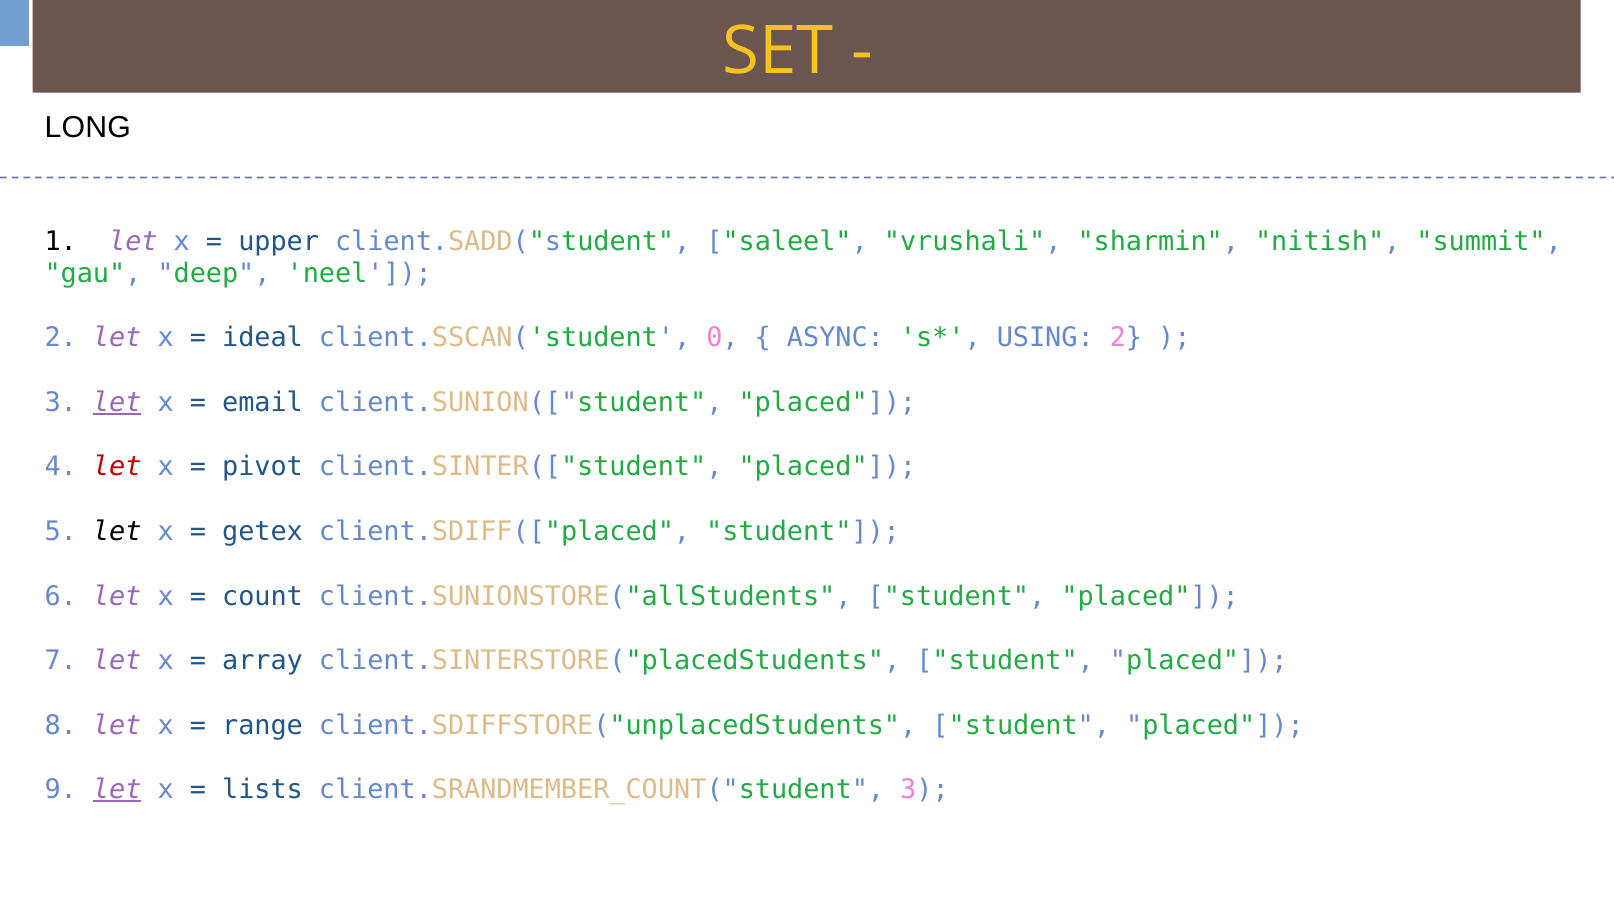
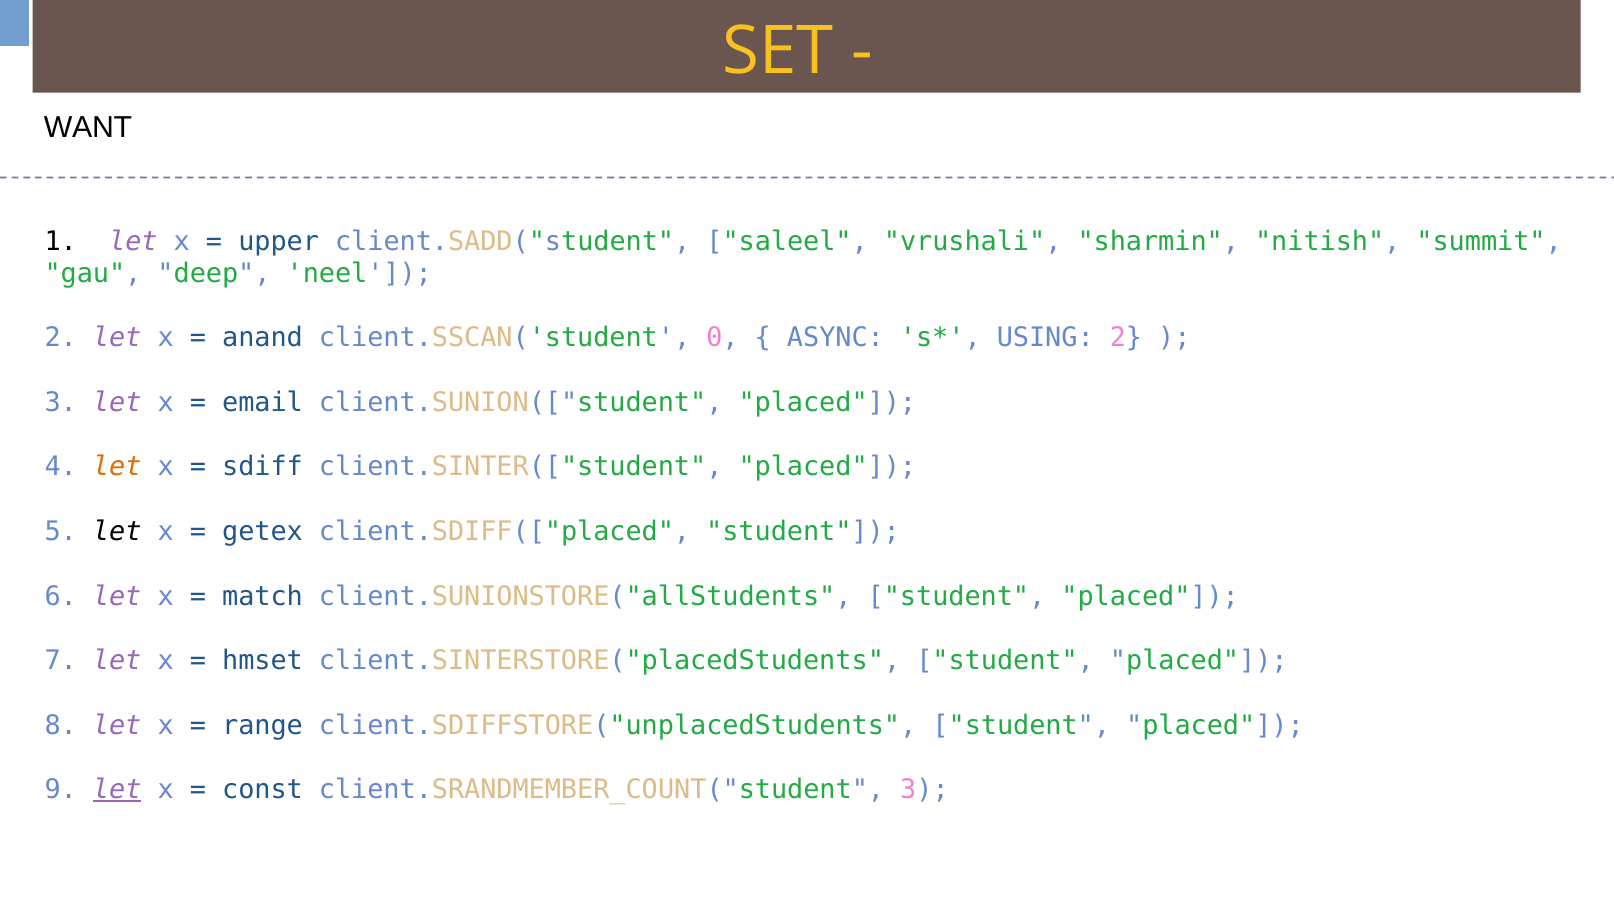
LONG: LONG -> WANT (88, 127)
ideal: ideal -> anand (263, 338)
let underline: present -> none (117, 402)
let colour: red -> orange (117, 467)
pivot: pivot -> sdiff (263, 467)
count: count -> match (263, 596)
array: array -> hmset (263, 661)
lists: lists -> const (263, 790)
